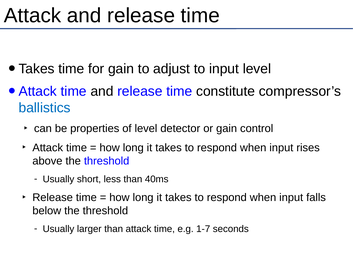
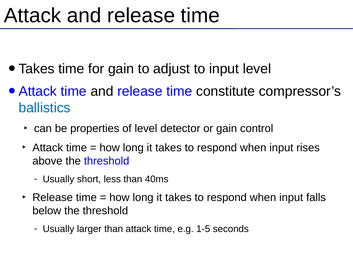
1-7: 1-7 -> 1-5 (203, 229)
